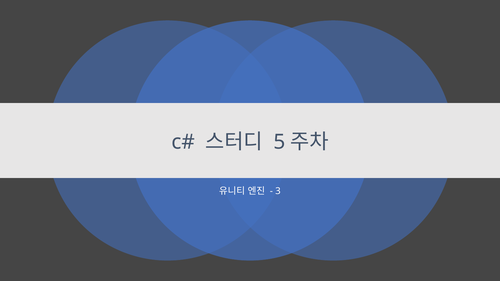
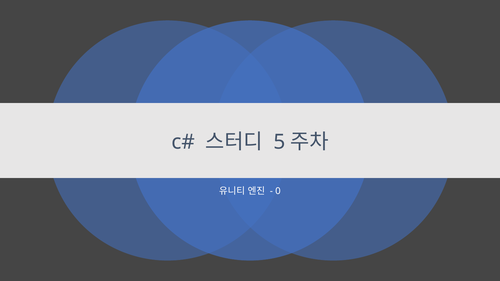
3: 3 -> 0 (278, 191)
